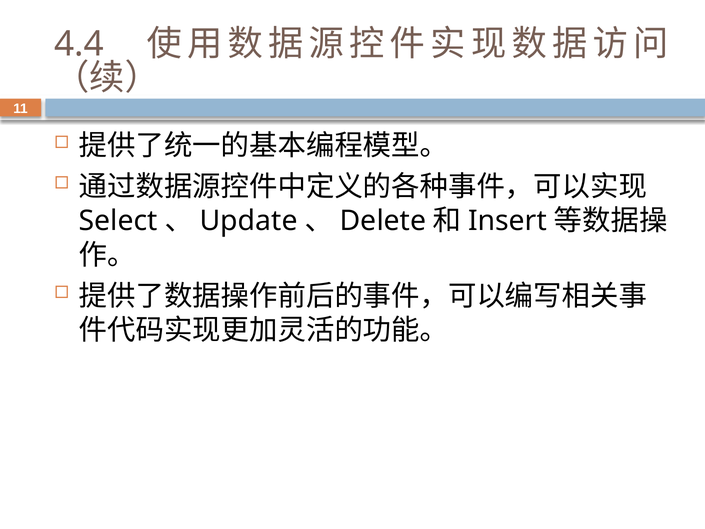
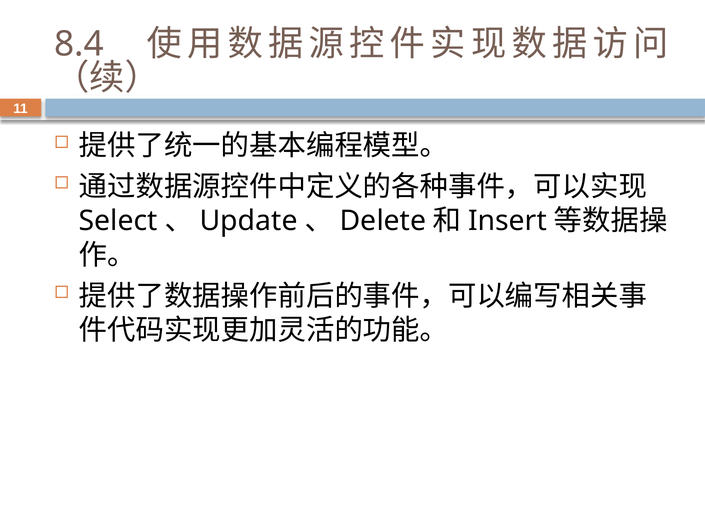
4.4: 4.4 -> 8.4 (79, 44)
